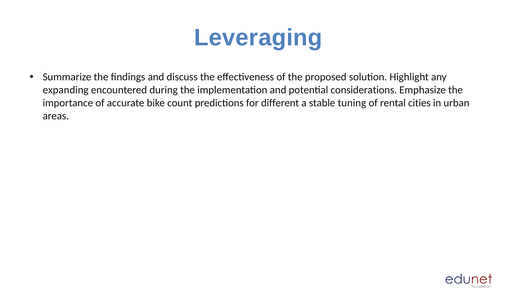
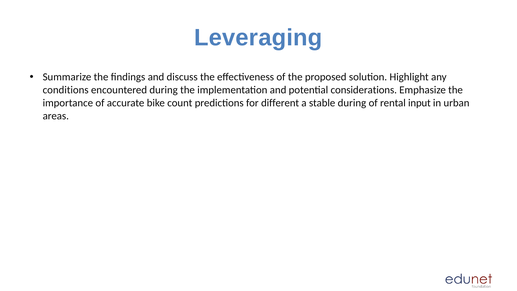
expanding: expanding -> conditions (66, 90)
stable tuning: tuning -> during (352, 103)
cities: cities -> input (419, 103)
